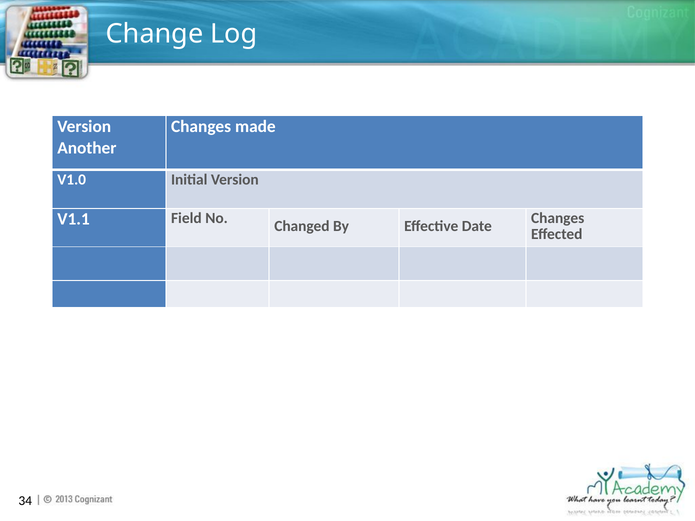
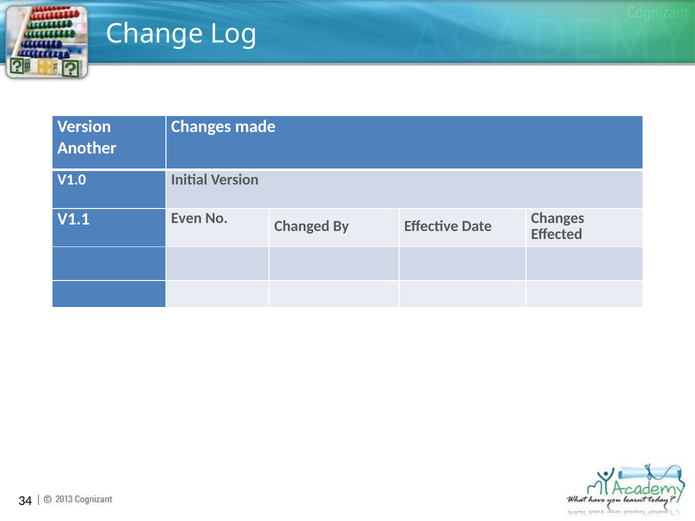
Field: Field -> Even (186, 218)
